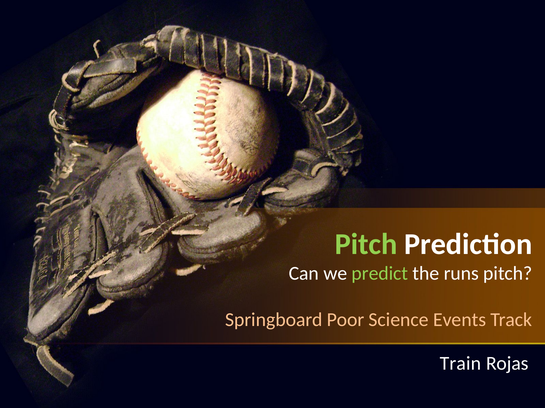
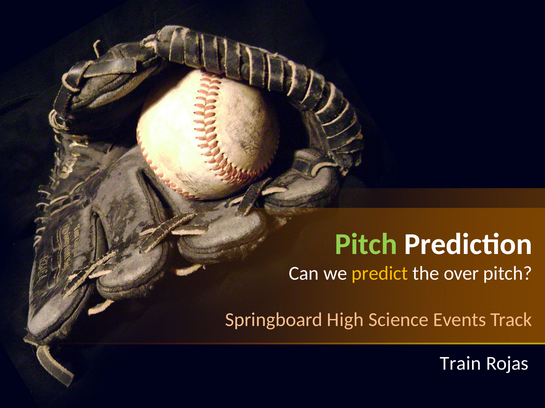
predict colour: light green -> yellow (380, 274)
runs: runs -> over (461, 274)
Poor: Poor -> High (345, 320)
